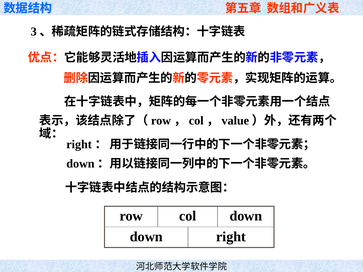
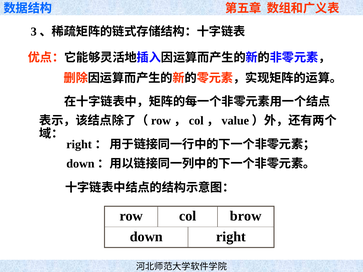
col down: down -> brow (246, 216)
